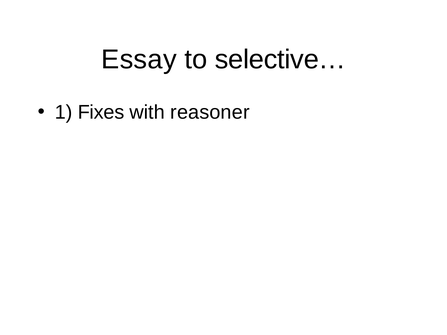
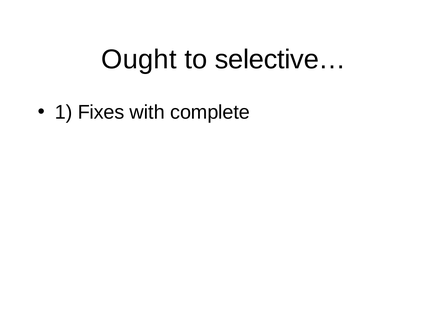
Essay: Essay -> Ought (139, 60)
reasoner: reasoner -> complete (210, 112)
